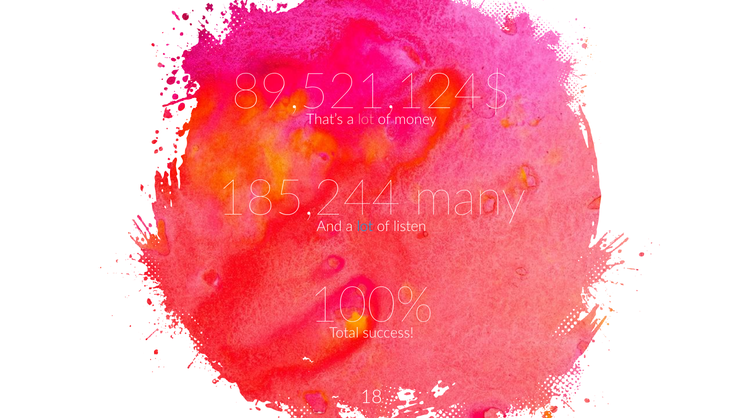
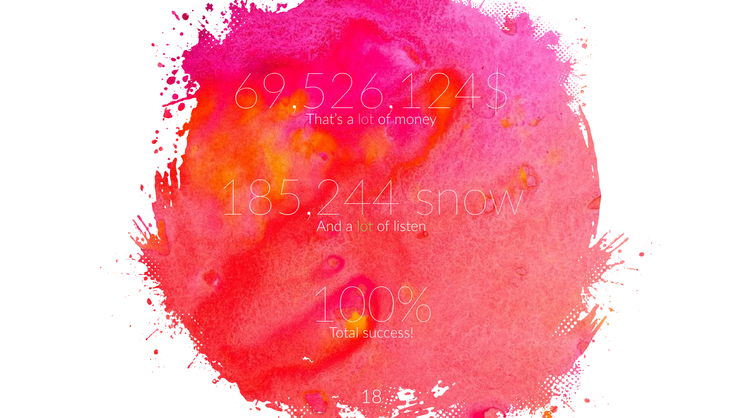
89,521,124$: 89,521,124$ -> 69,526,124$ (371, 92)
many: many -> snow (470, 198)
lot colour: light blue -> light green (365, 226)
